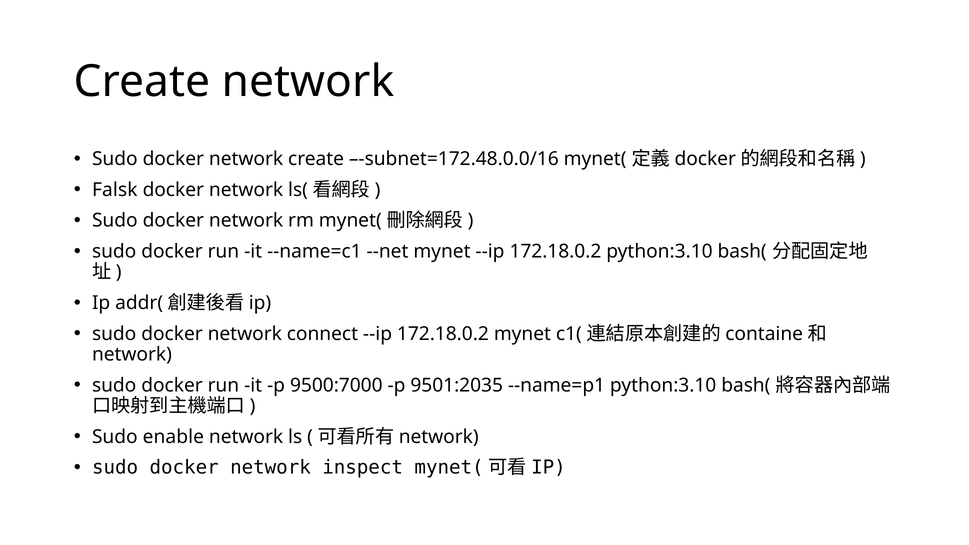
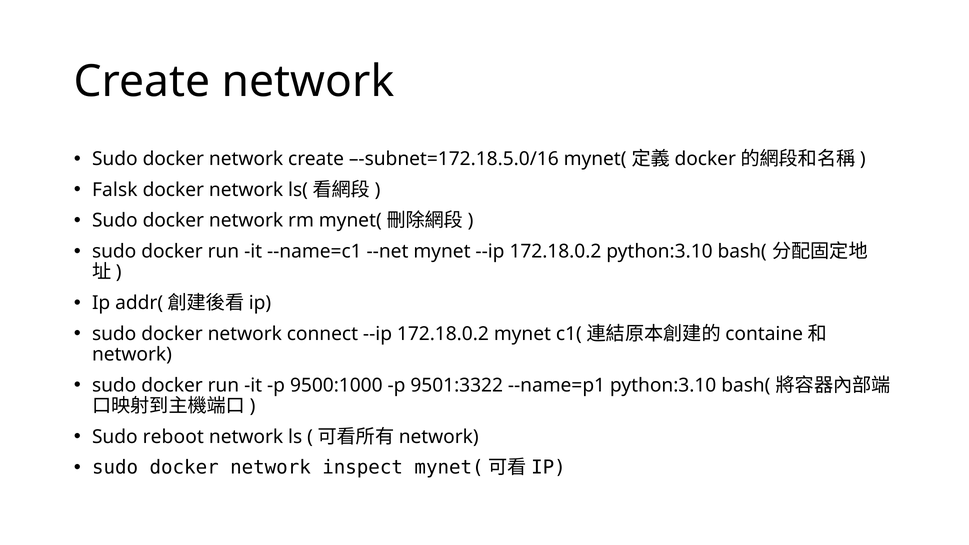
–-subnet=172.48.0.0/16: –-subnet=172.48.0.0/16 -> –-subnet=172.18.5.0/16 (454, 159)
9500:7000: 9500:7000 -> 9500:1000 (336, 385)
9501:2035: 9501:2035 -> 9501:3322 (457, 385)
enable: enable -> reboot (173, 437)
